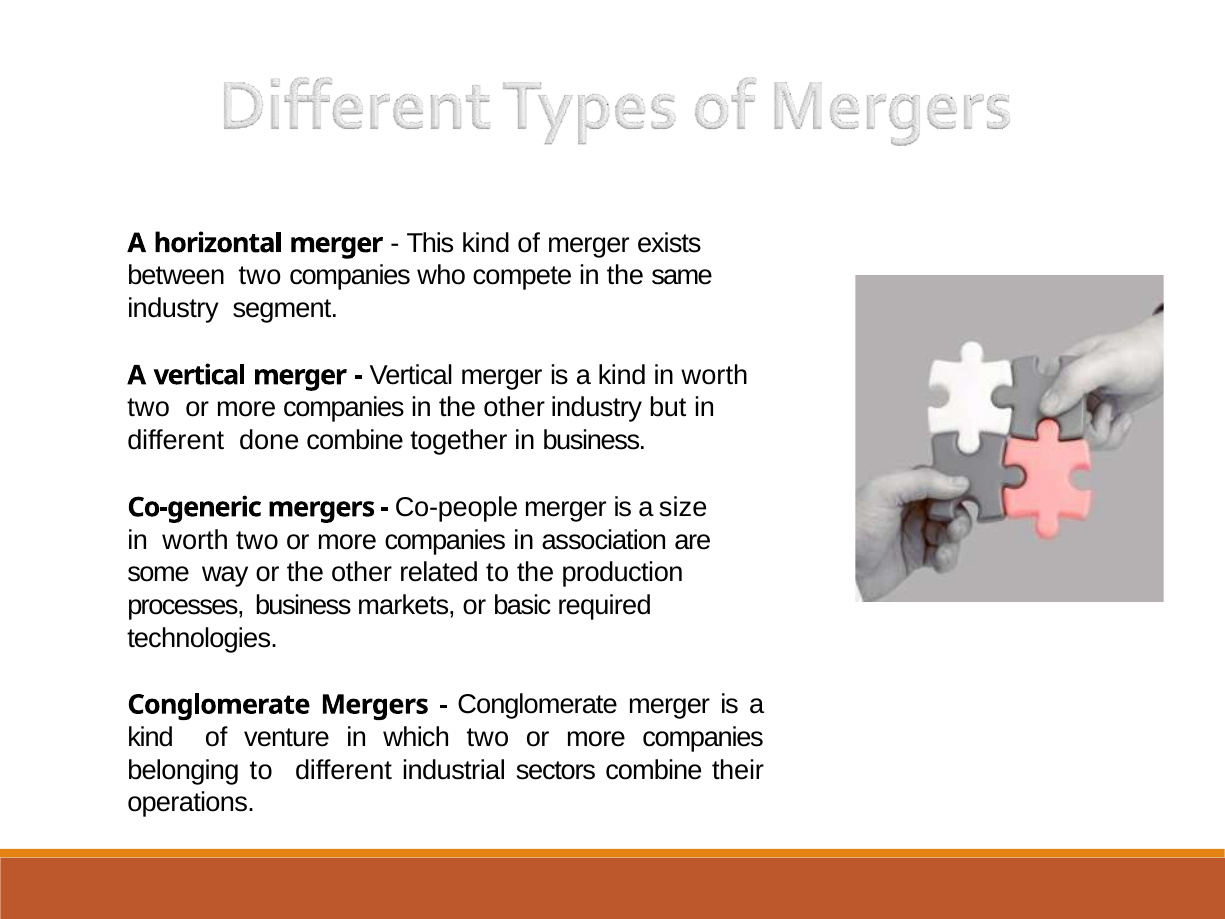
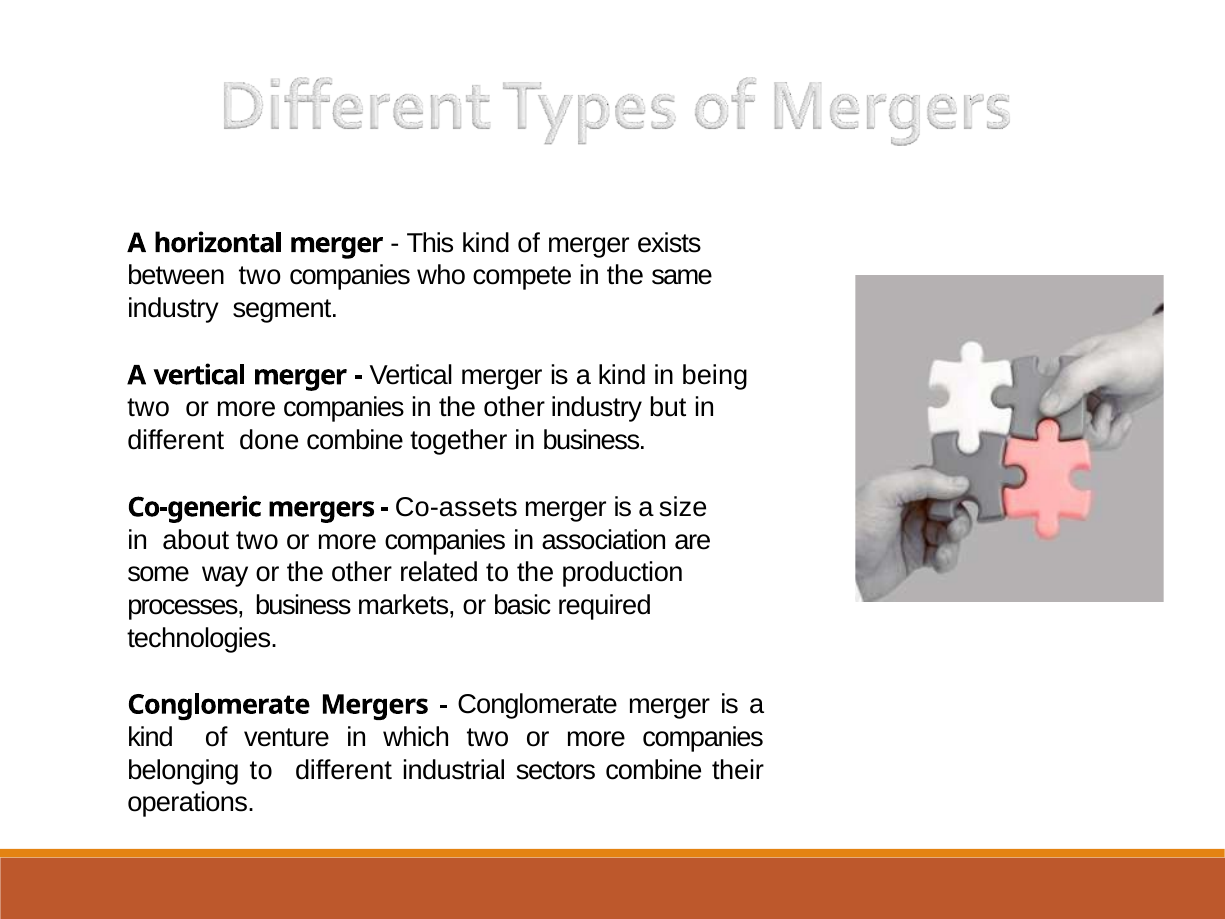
kind in worth: worth -> being (715, 375)
Co-people: Co-people -> Co-assets (456, 507)
worth: worth -> about (196, 540)
